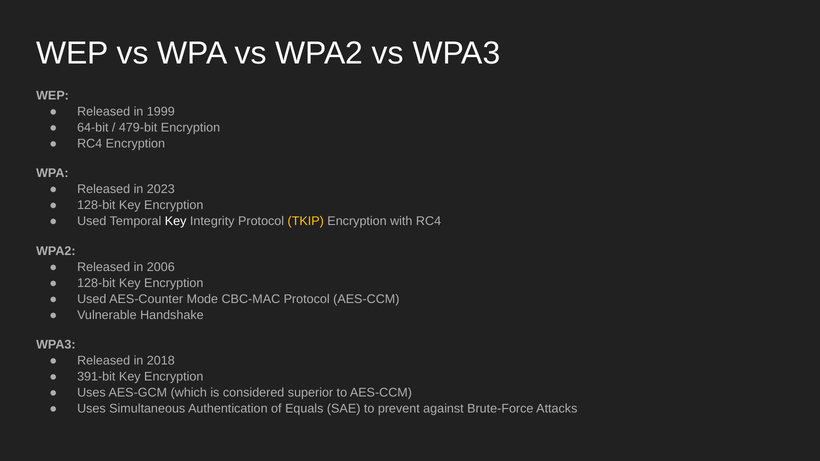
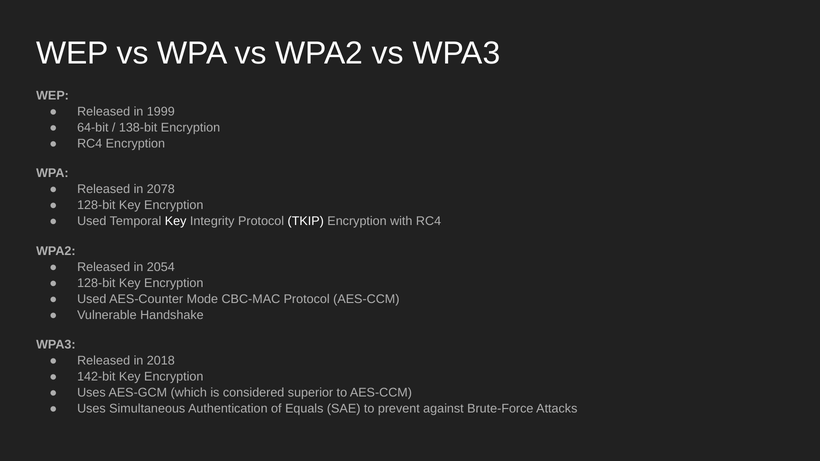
479-bit: 479-bit -> 138-bit (138, 128)
2023: 2023 -> 2078 (161, 189)
TKIP colour: yellow -> white (306, 221)
2006: 2006 -> 2054 (161, 267)
391-bit: 391-bit -> 142-bit (96, 377)
